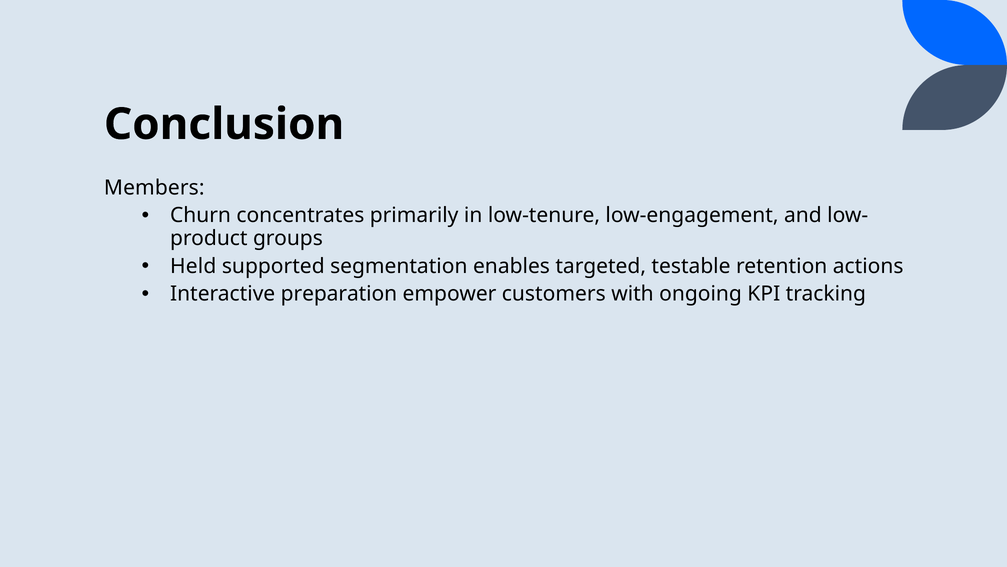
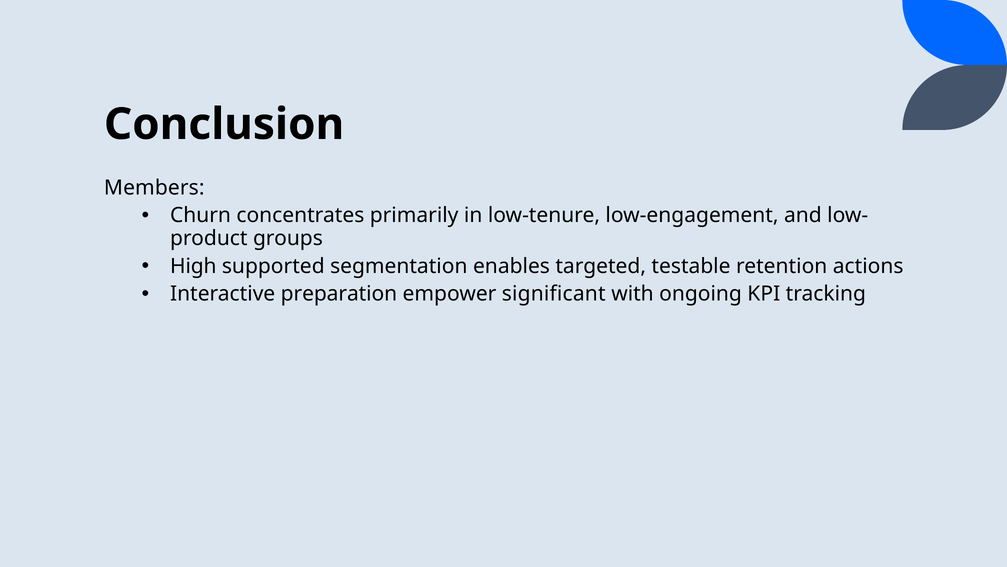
Held: Held -> High (193, 266)
customers: customers -> significant (554, 294)
